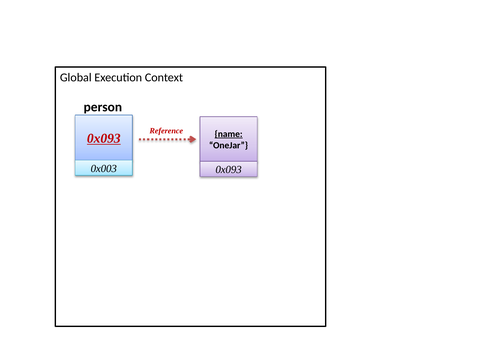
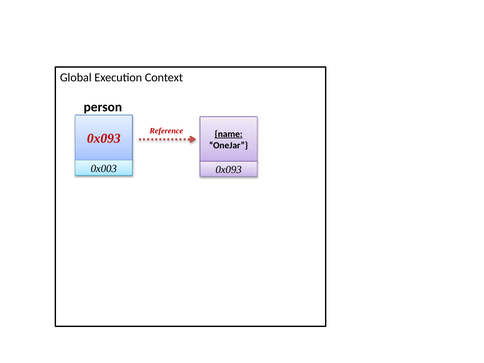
0x093 underline: present -> none (104, 139)
